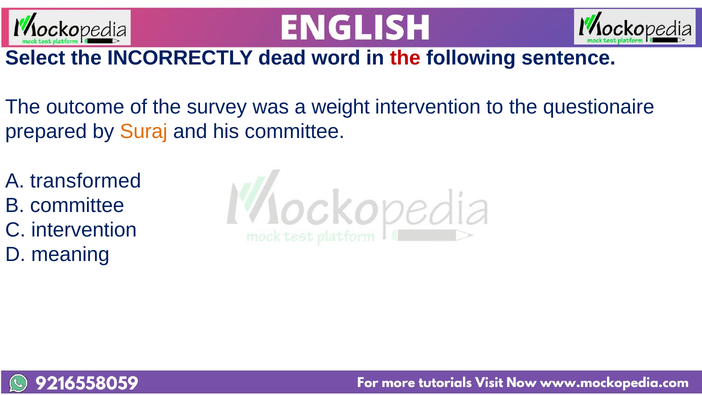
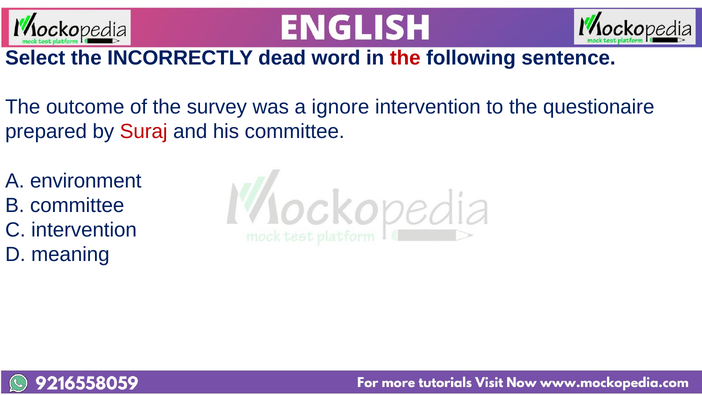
weight: weight -> ignore (340, 107)
Suraj colour: orange -> red (144, 132)
transformed: transformed -> environment (86, 181)
